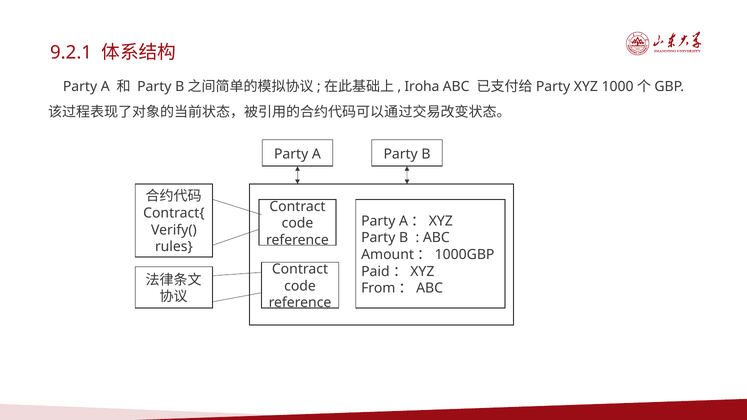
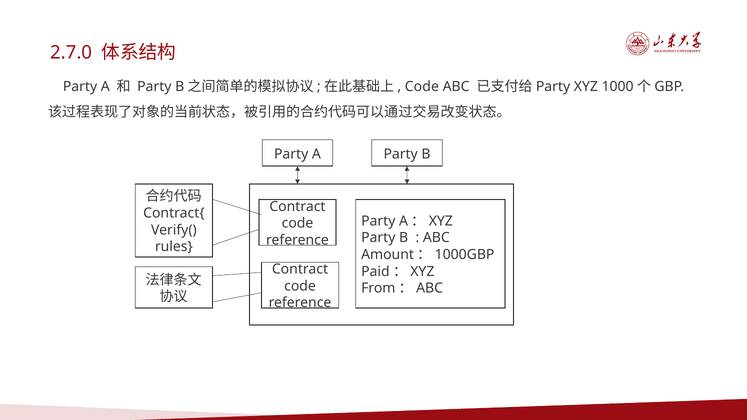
9.2.1: 9.2.1 -> 2.7.0 (71, 53)
Iroha: Iroha -> Code (422, 87)
